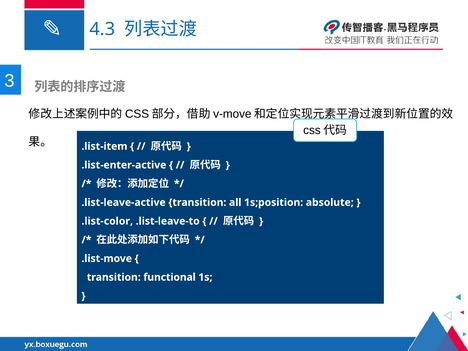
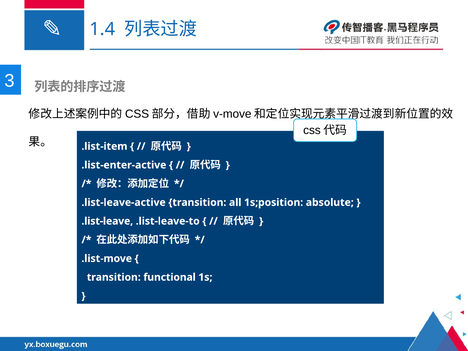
4.3: 4.3 -> 1.4 (102, 29)
.list-color: .list-color -> .list-leave (107, 221)
